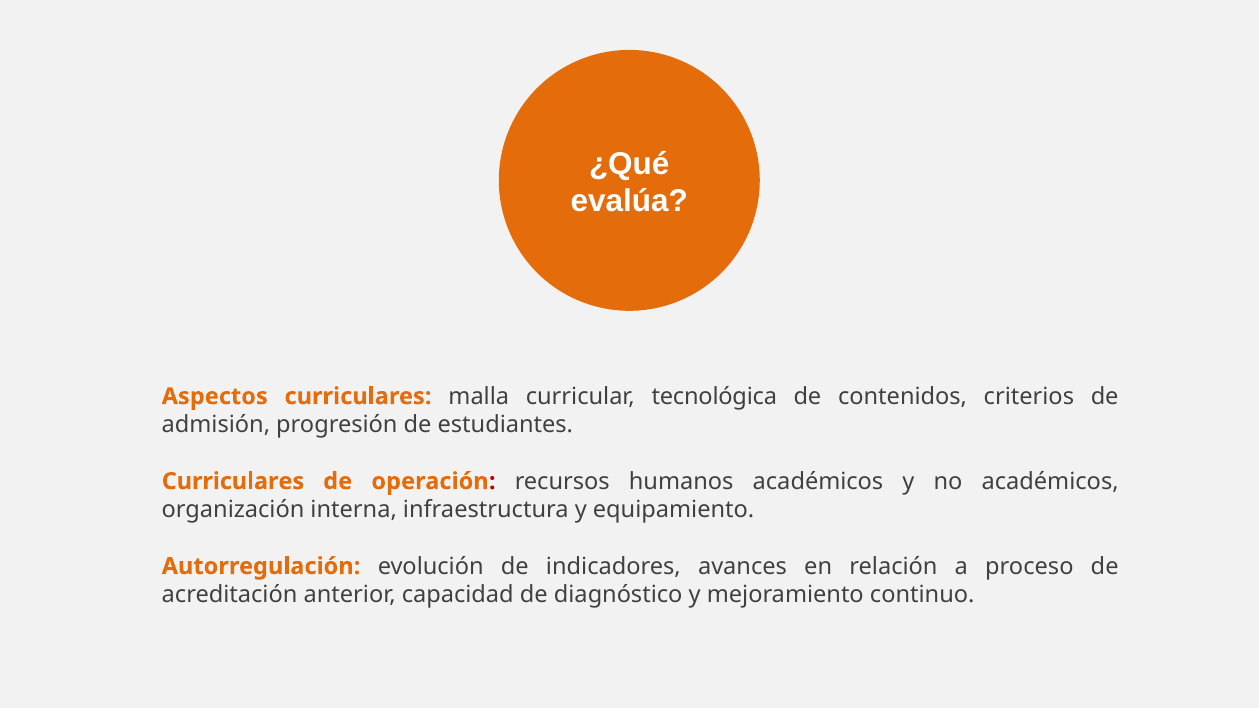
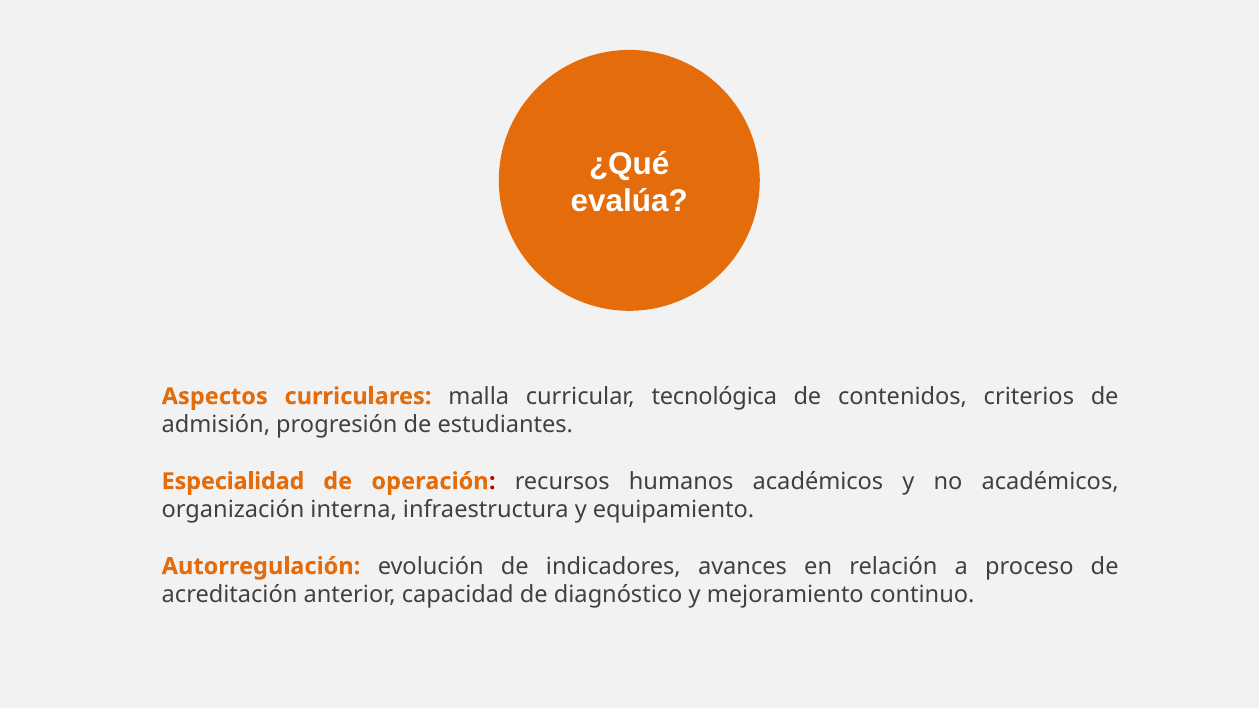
Curriculares: Curriculares -> Especialidad (233, 481)
